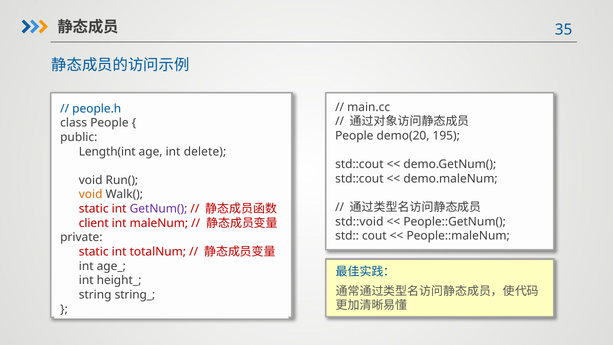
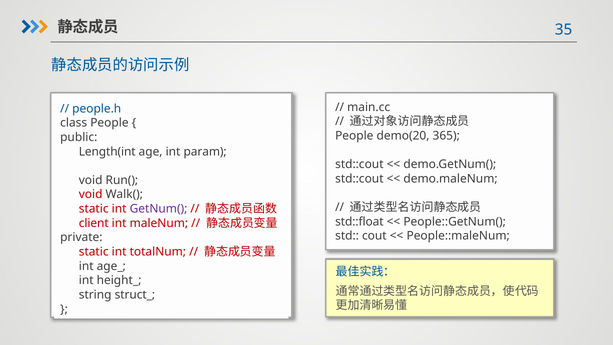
195: 195 -> 365 (446, 136)
delete: delete -> param (205, 151)
void colour: orange -> red (91, 194)
std::void: std::void -> std::float (359, 222)
string_: string_ -> struct_ (135, 295)
